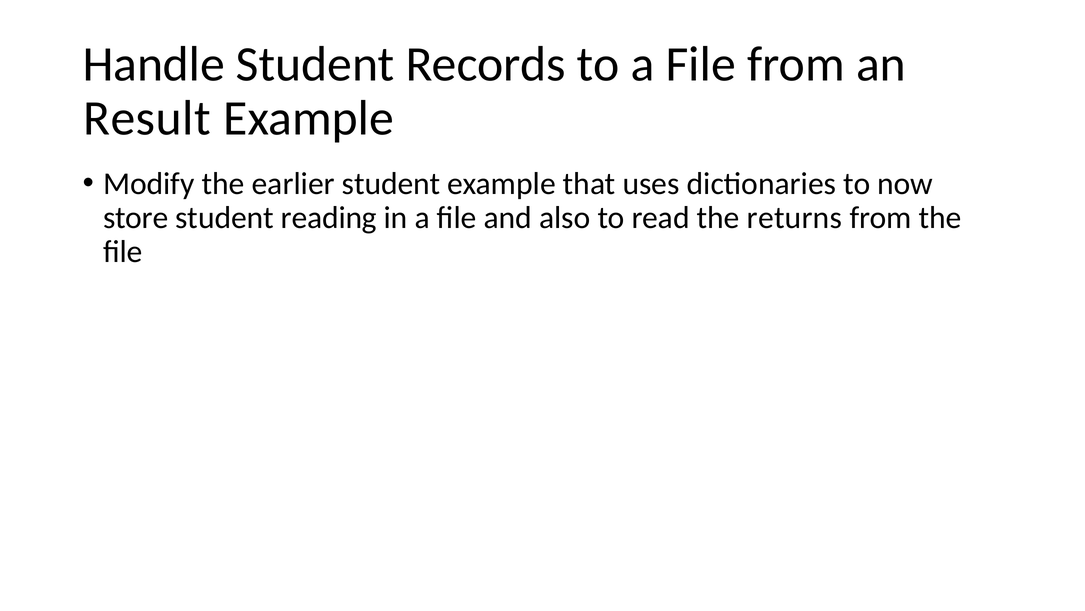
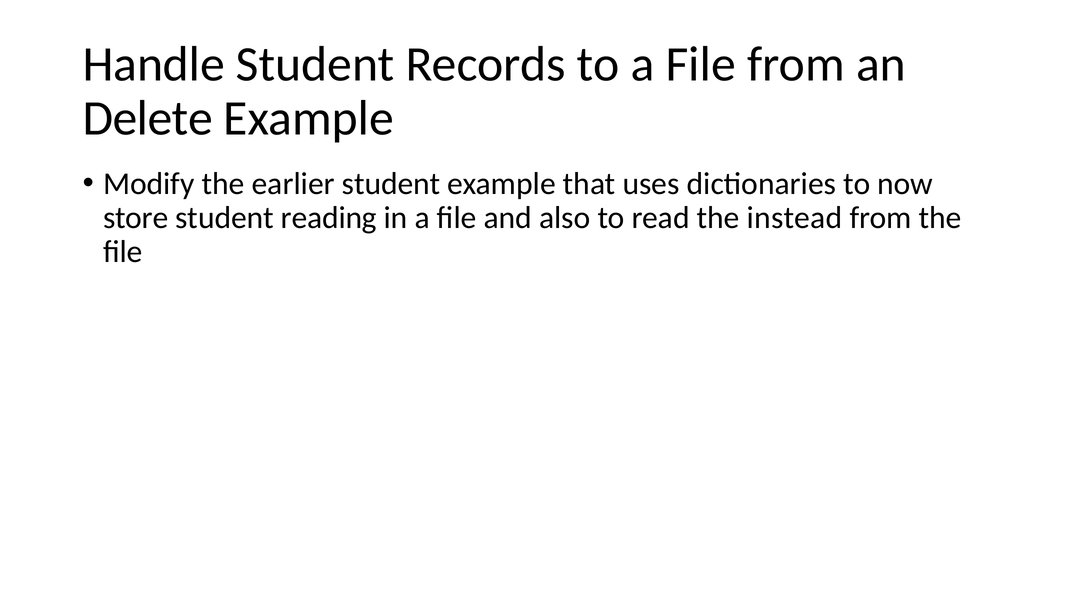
Result: Result -> Delete (148, 118)
returns: returns -> instead (795, 217)
